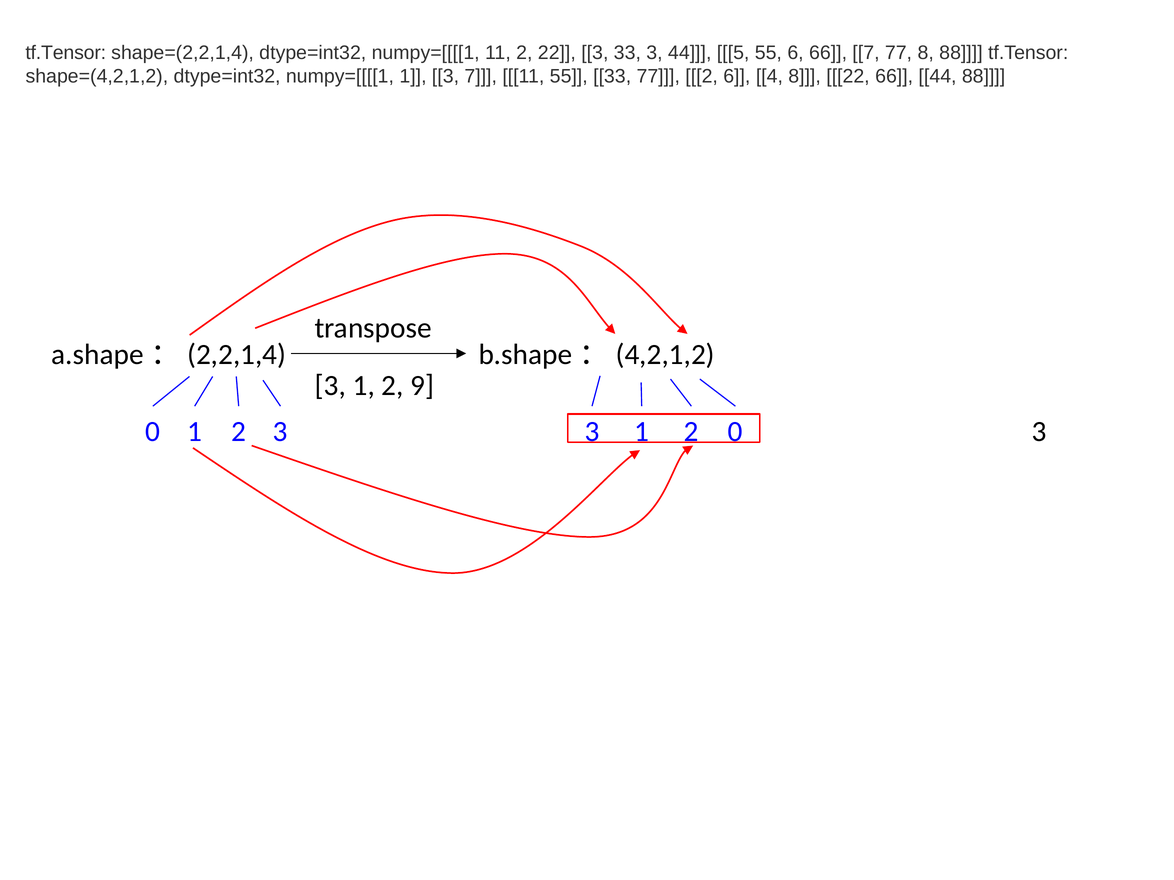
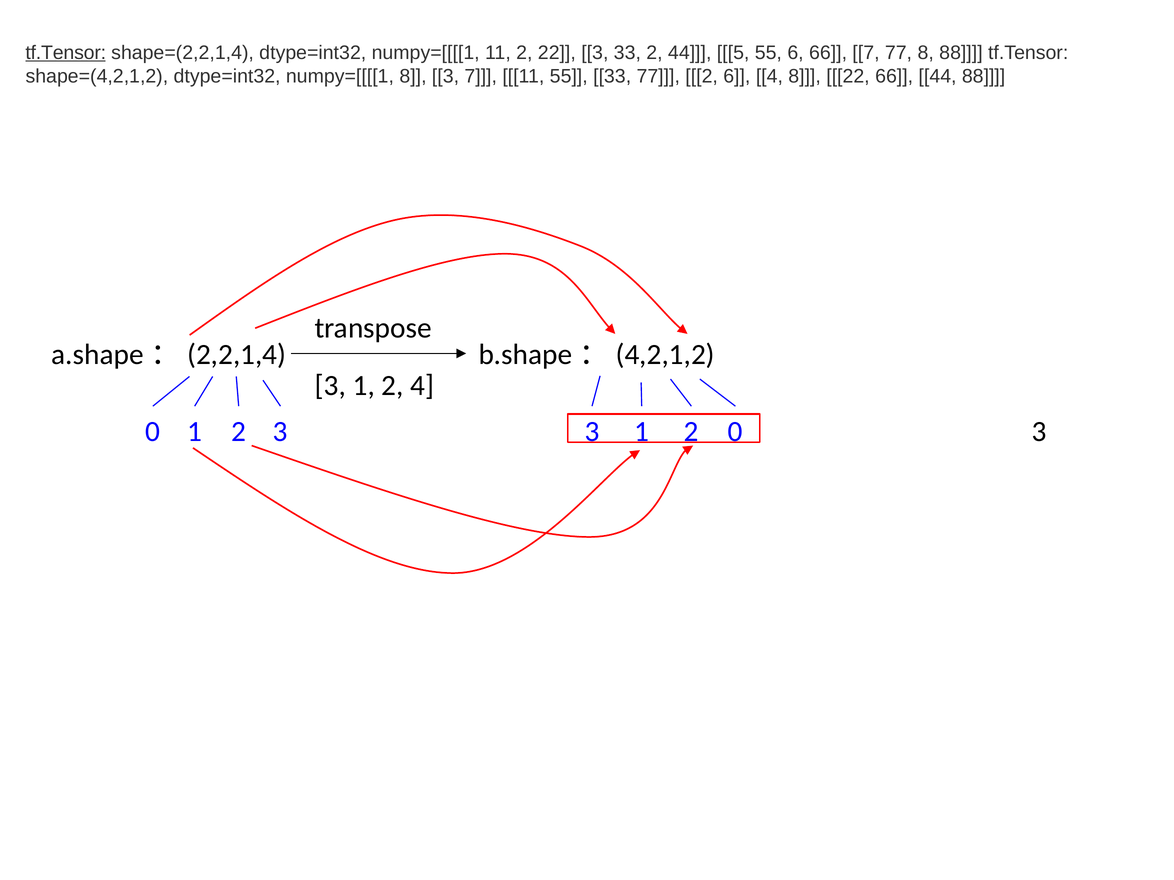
tf.Tensor underline: none -> present (66, 53)
33 3: 3 -> 2 (654, 53)
numpy=[[[[1 1: 1 -> 8 (413, 76)
2 9: 9 -> 4 (422, 386)
